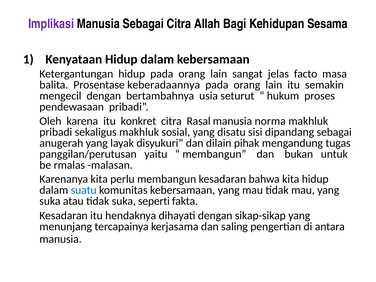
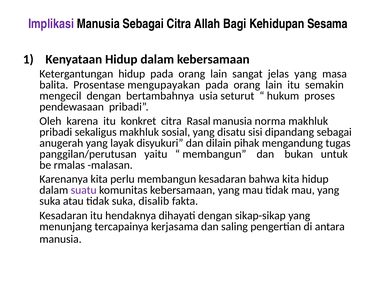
jelas facto: facto -> yang (305, 74)
keberadaannya: keberadaannya -> mengupayakan (164, 85)
suatu colour: blue -> purple (84, 190)
seperti: seperti -> disalib (154, 201)
